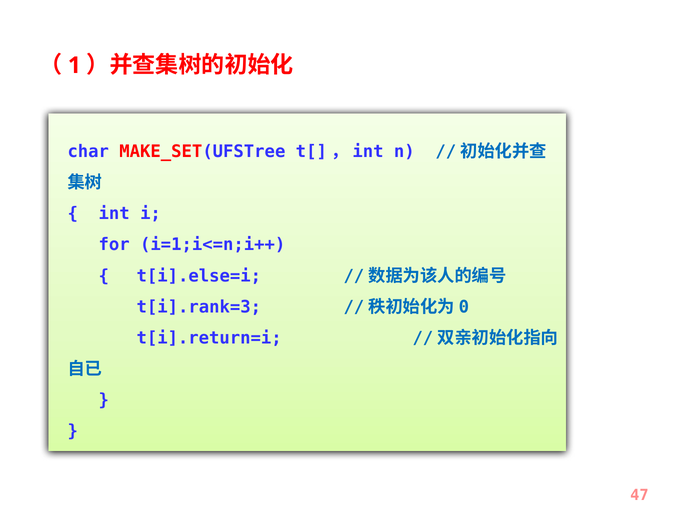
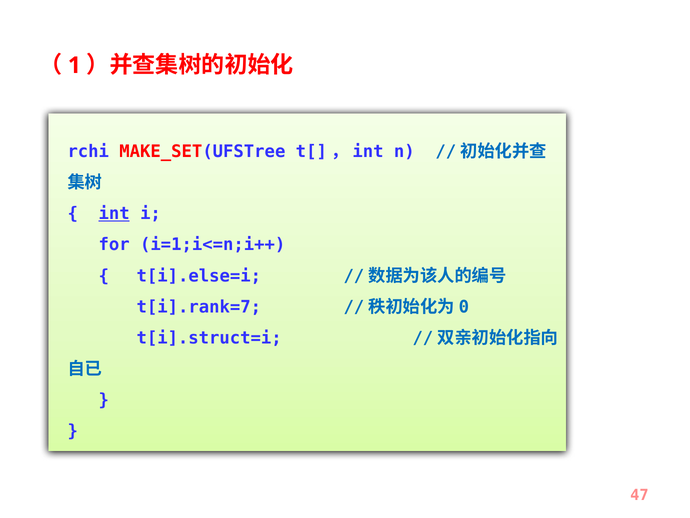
char: char -> rchi (88, 151)
int underline: none -> present (114, 213)
t[i].rank=3: t[i].rank=3 -> t[i].rank=7 (199, 307)
t[i].return=i: t[i].return=i -> t[i].struct=i (209, 338)
